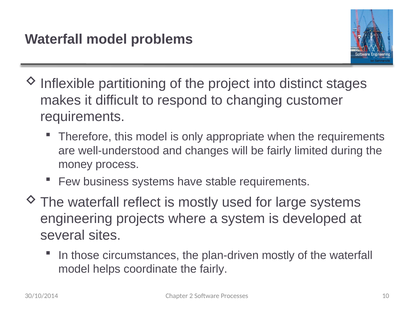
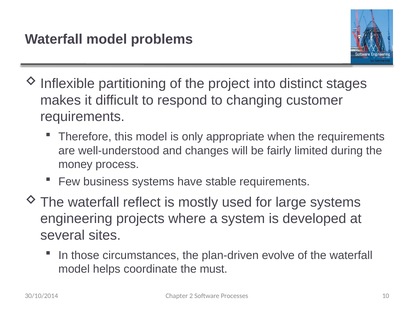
plan-driven mostly: mostly -> evolve (278, 256)
the fairly: fairly -> must (214, 270)
